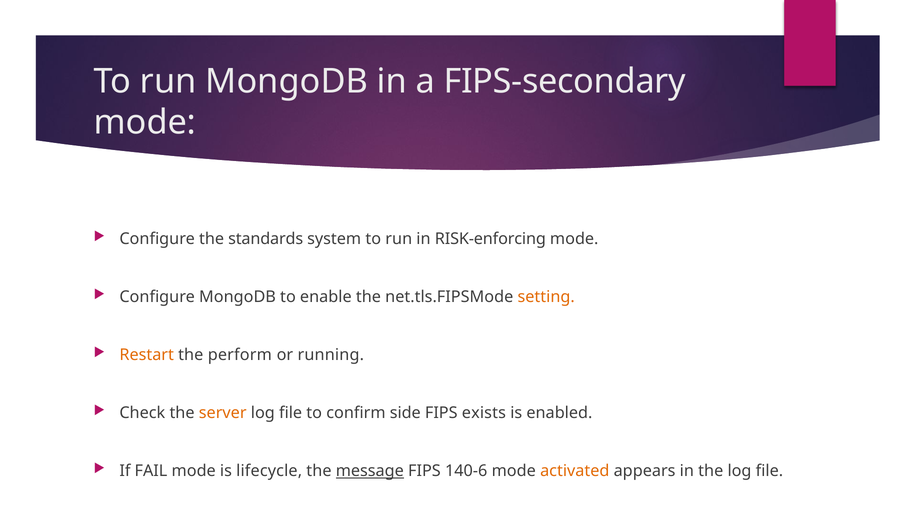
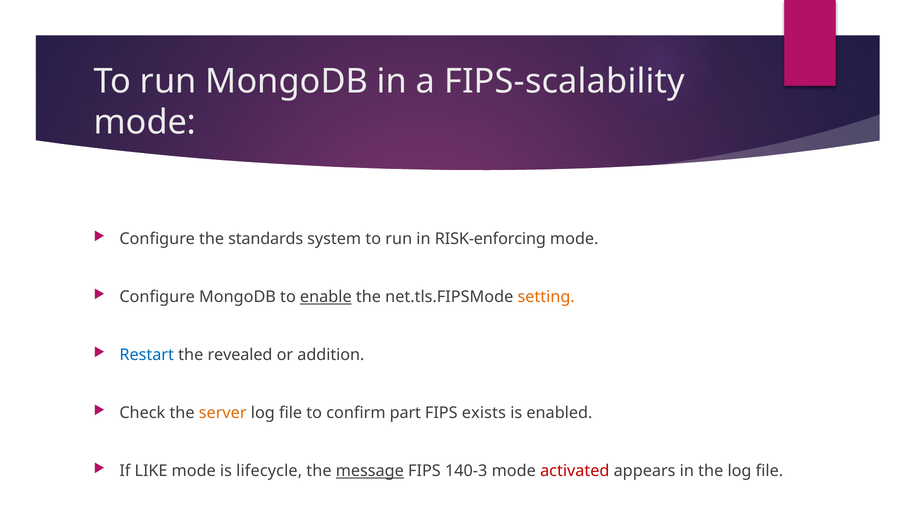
FIPS-secondary: FIPS-secondary -> FIPS-scalability (564, 81)
enable underline: none -> present (326, 297)
Restart colour: orange -> blue (147, 355)
perform: perform -> revealed (240, 355)
running: running -> addition (331, 355)
side: side -> part (405, 413)
FAIL: FAIL -> LIKE (151, 471)
140-6: 140-6 -> 140-3 (466, 471)
activated colour: orange -> red (575, 471)
